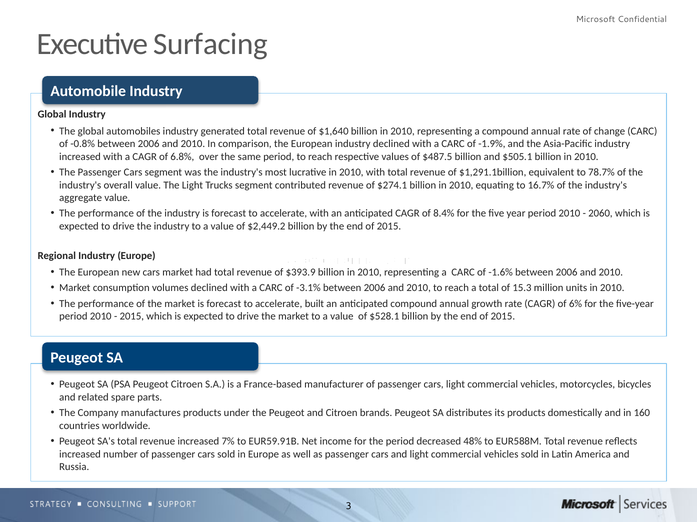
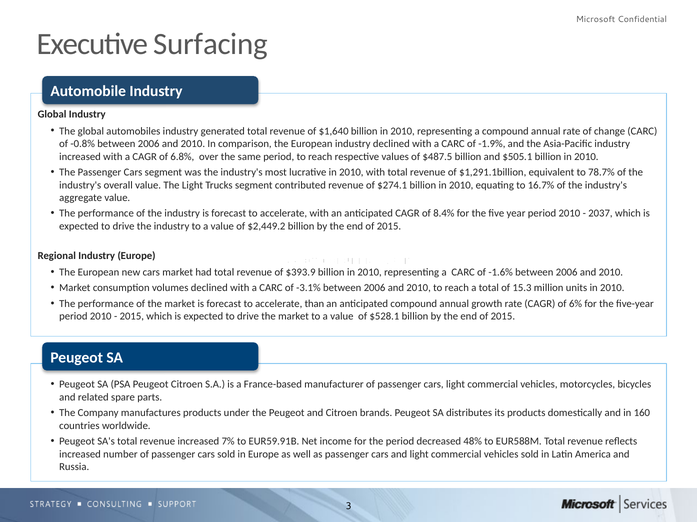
2060: 2060 -> 2037 (600, 214)
built: built -> than (314, 304)
